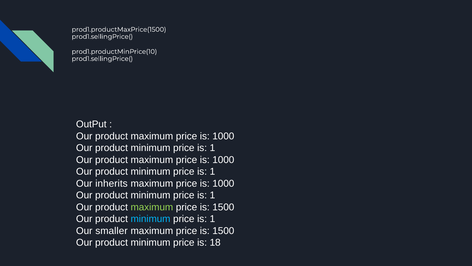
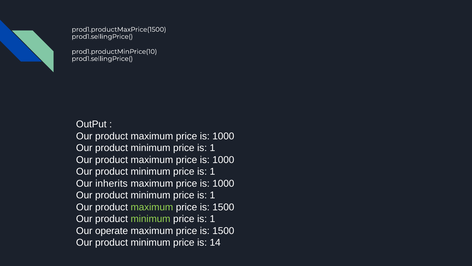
minimum colour: light blue -> light green (151, 219)
smaller: smaller -> operate (112, 230)
18: 18 -> 14 (215, 242)
